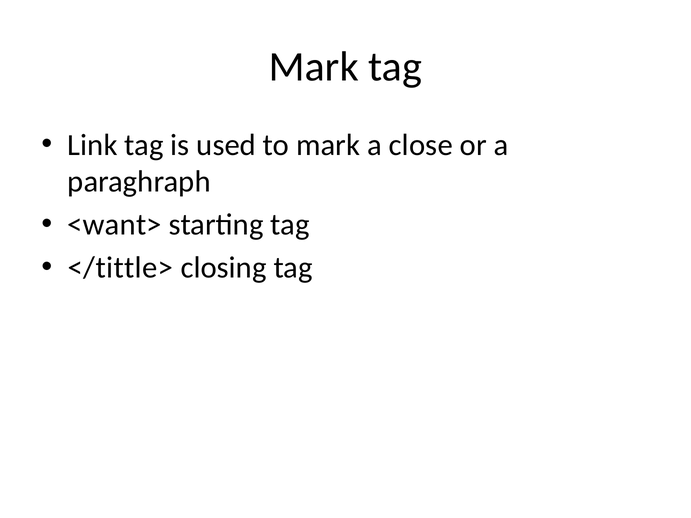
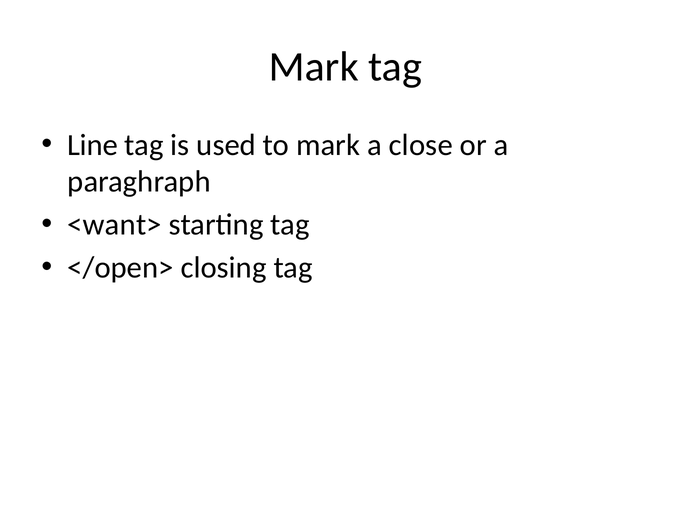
Link: Link -> Line (93, 145)
</tittle>: </tittle> -> </open> (121, 268)
